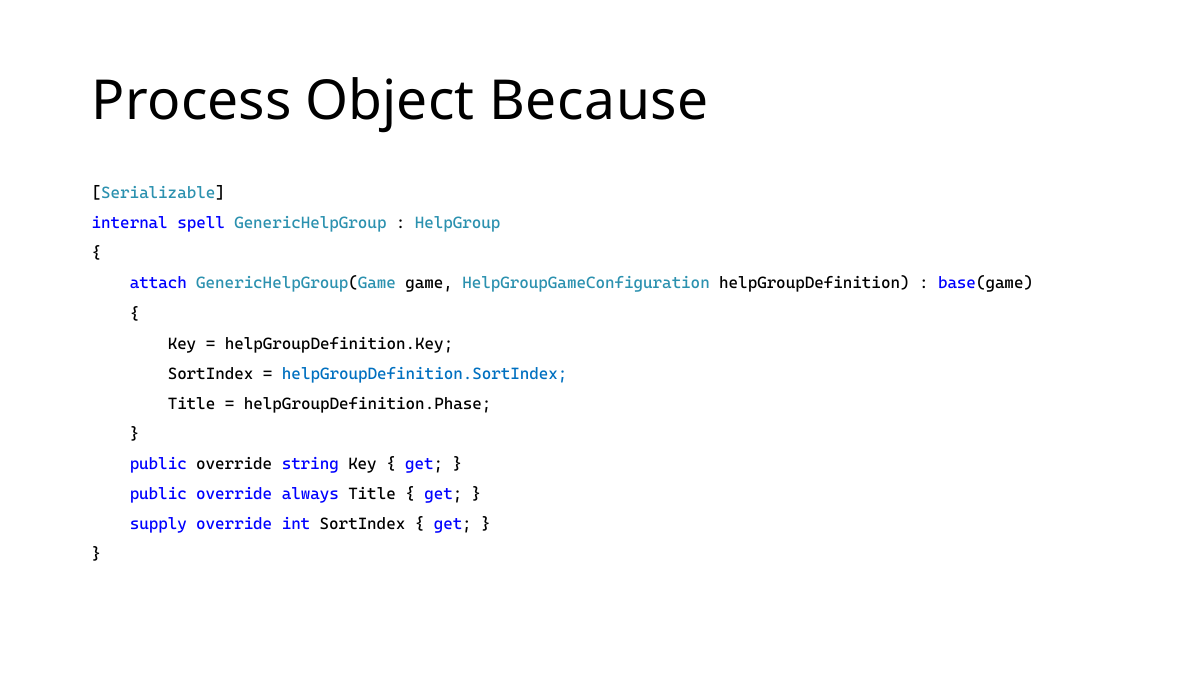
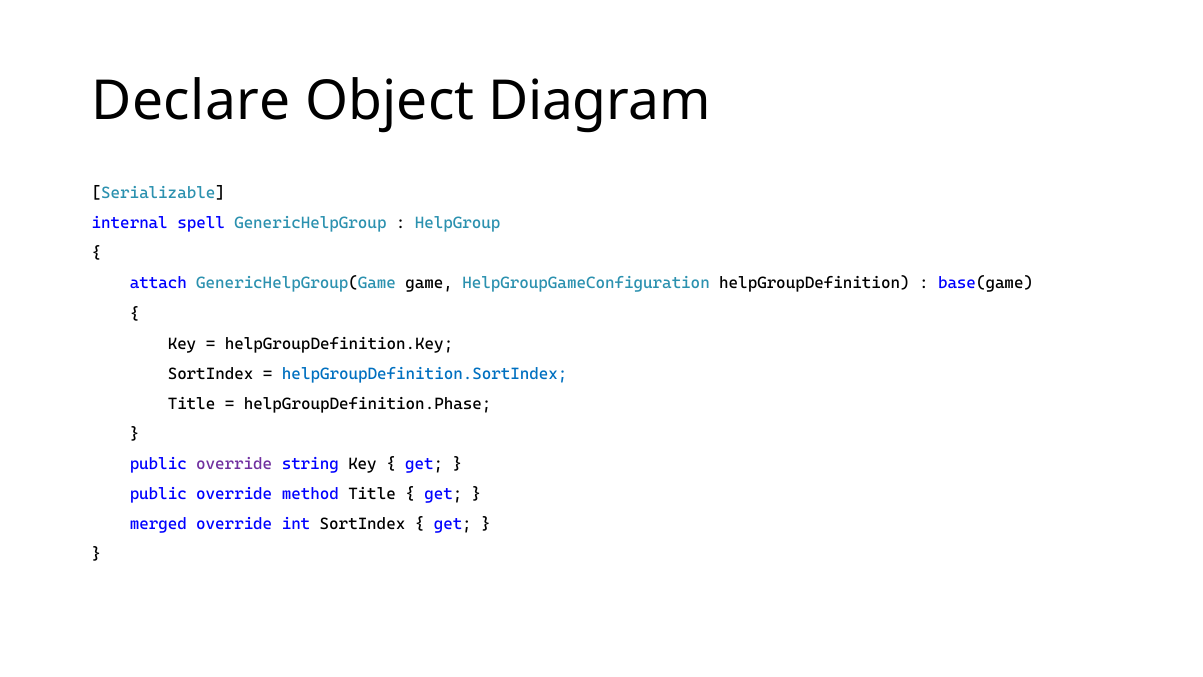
Process: Process -> Declare (191, 101)
Because: Because -> Diagram (600, 101)
override colour: black -> purple (234, 464)
always: always -> method (310, 494)
supply: supply -> merged (158, 524)
